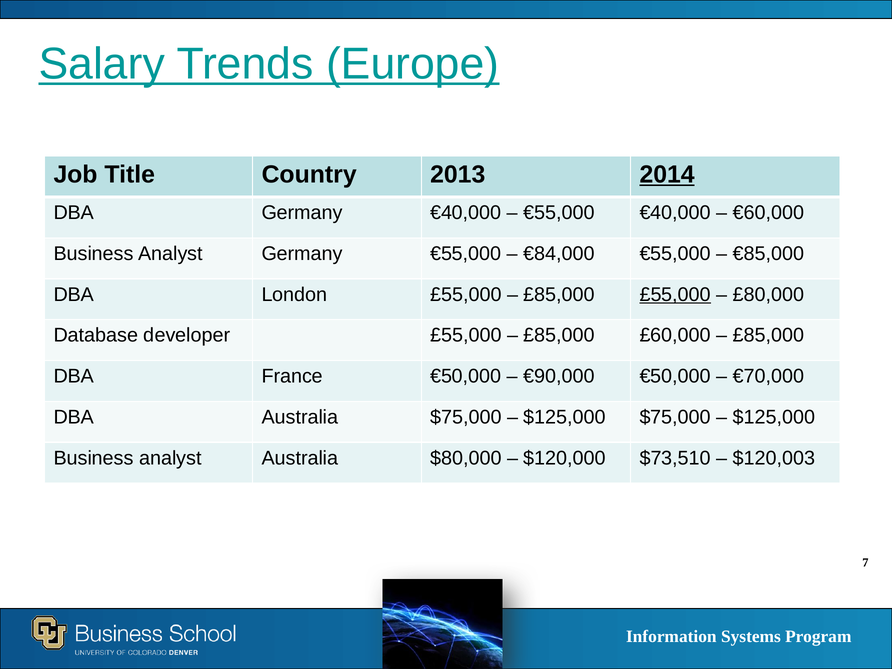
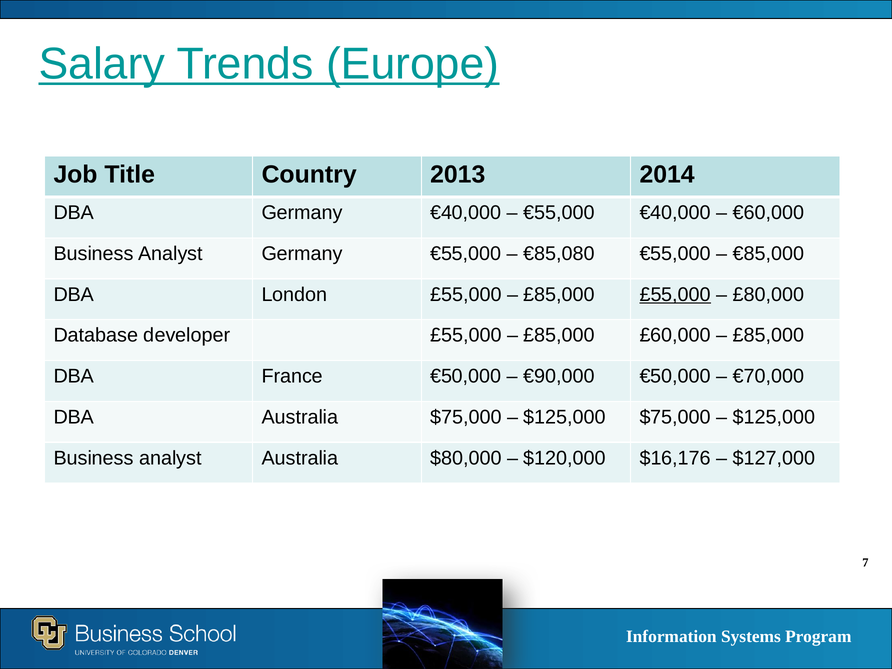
2014 underline: present -> none (667, 175)
€84,000: €84,000 -> €85,080 (559, 254)
$73,510: $73,510 -> $16,176 (675, 458)
$120,003: $120,003 -> $127,000 (774, 458)
